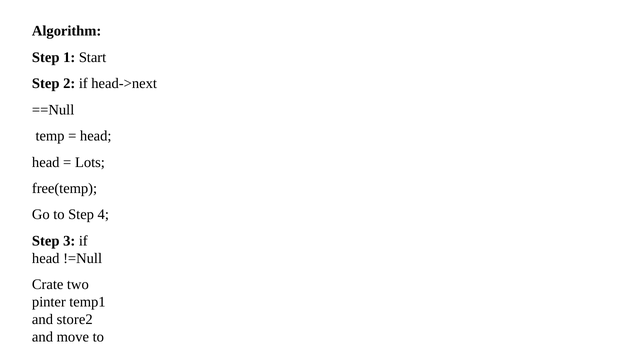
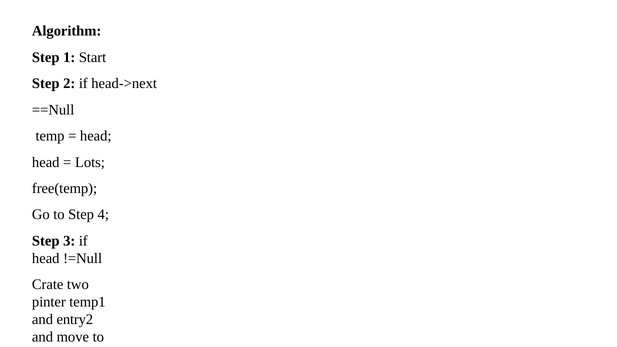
store2: store2 -> entry2 (75, 320)
